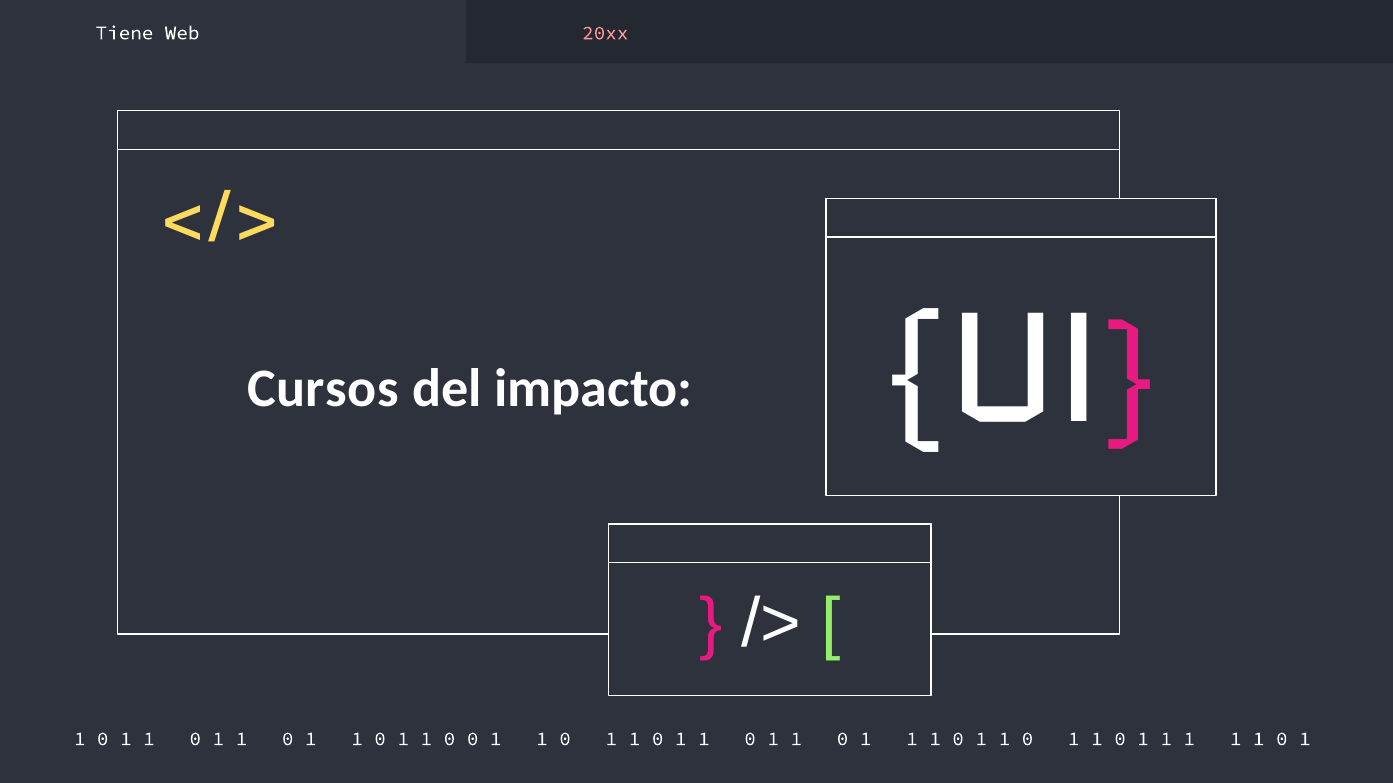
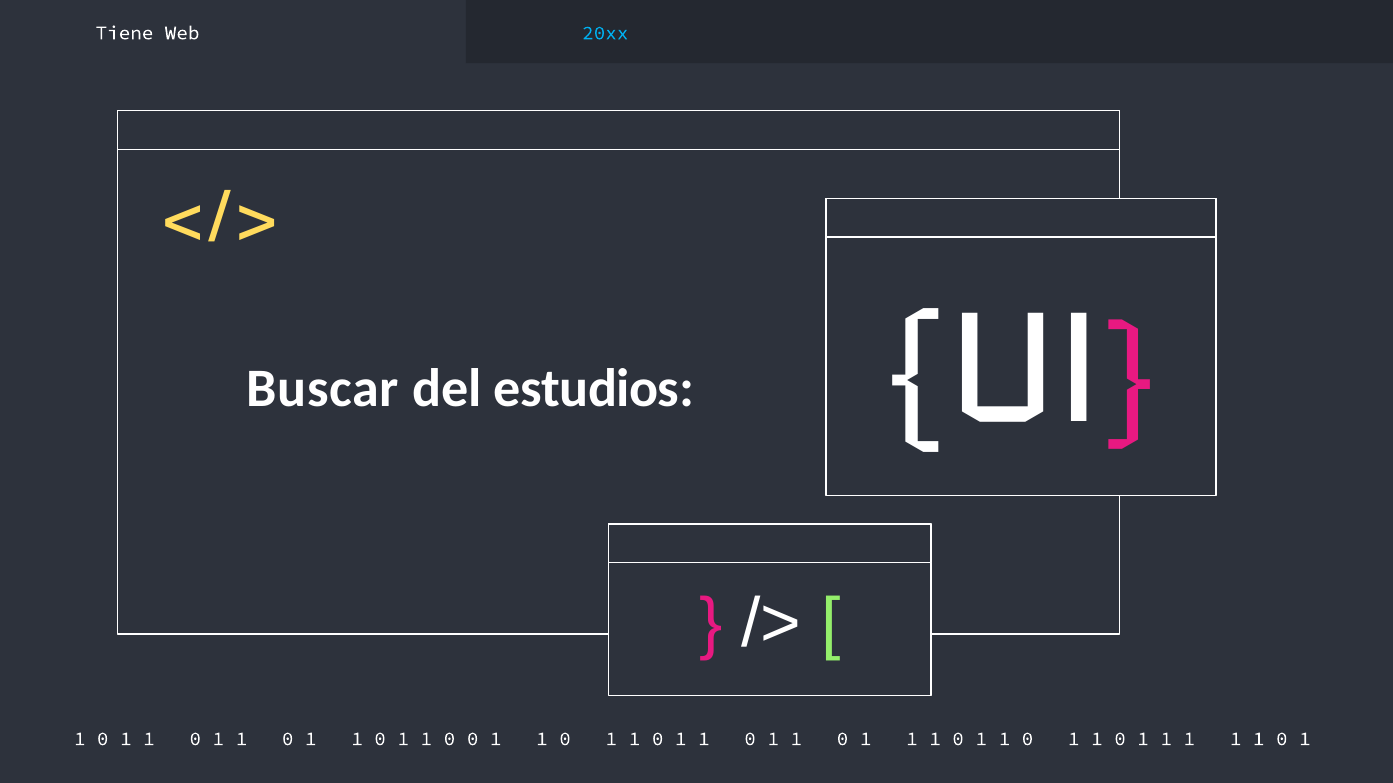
20xx colour: pink -> light blue (605, 33)
Cursos: Cursos -> Buscar (323, 389)
impacto: impacto -> estudios (594, 389)
